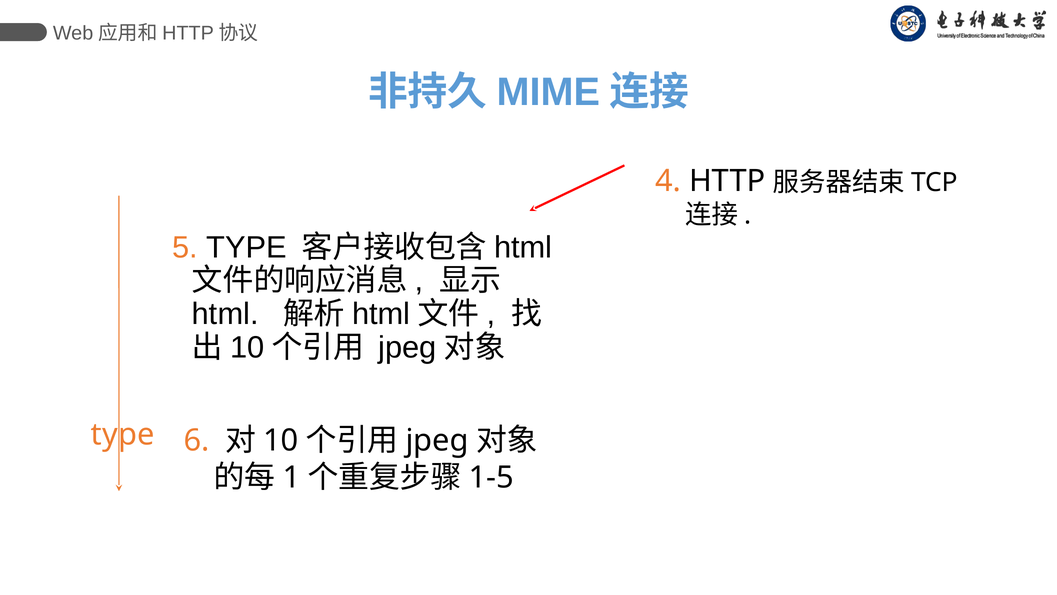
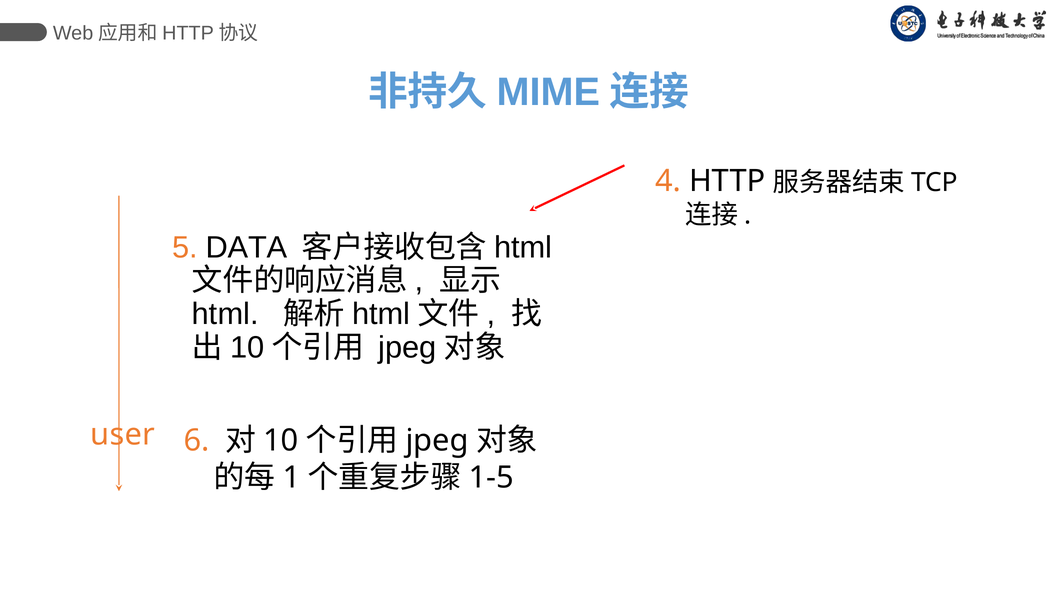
5 TYPE: TYPE -> DATA (247, 247)
type: type -> user (123, 434)
